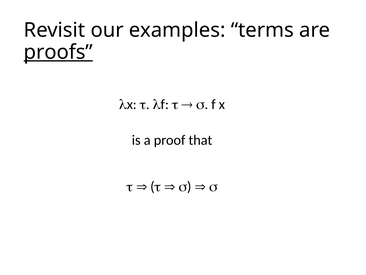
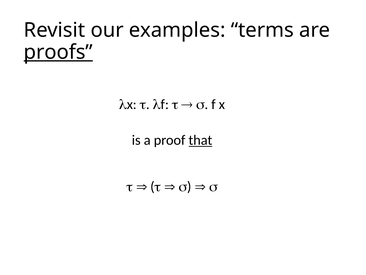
that underline: none -> present (200, 140)
